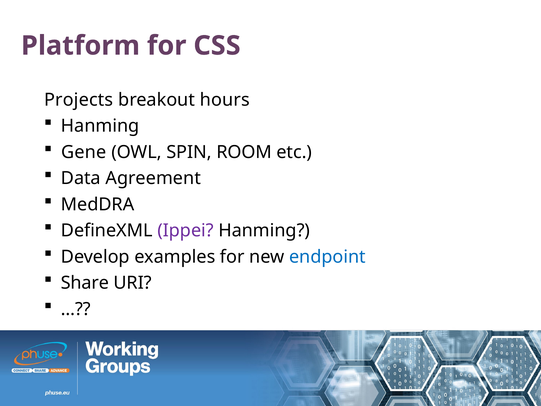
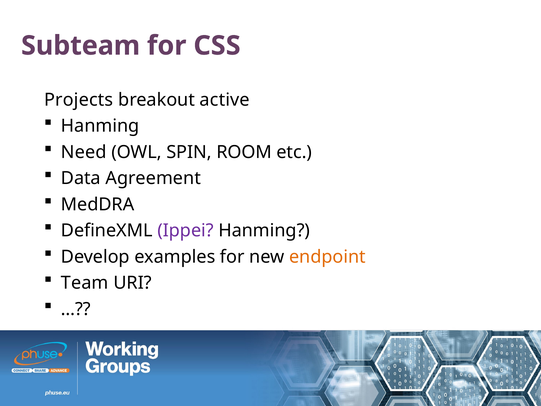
Platform: Platform -> Subteam (81, 46)
hours: hours -> active (225, 100)
Gene: Gene -> Need (84, 152)
endpoint colour: blue -> orange (327, 257)
Share: Share -> Team (85, 283)
